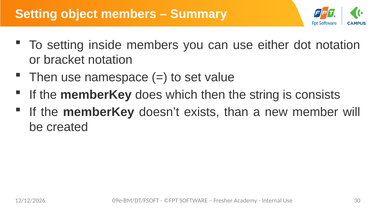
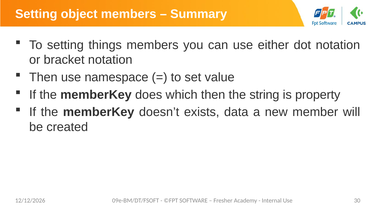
inside: inside -> things (105, 45)
consists: consists -> property (318, 95)
than: than -> data (236, 112)
